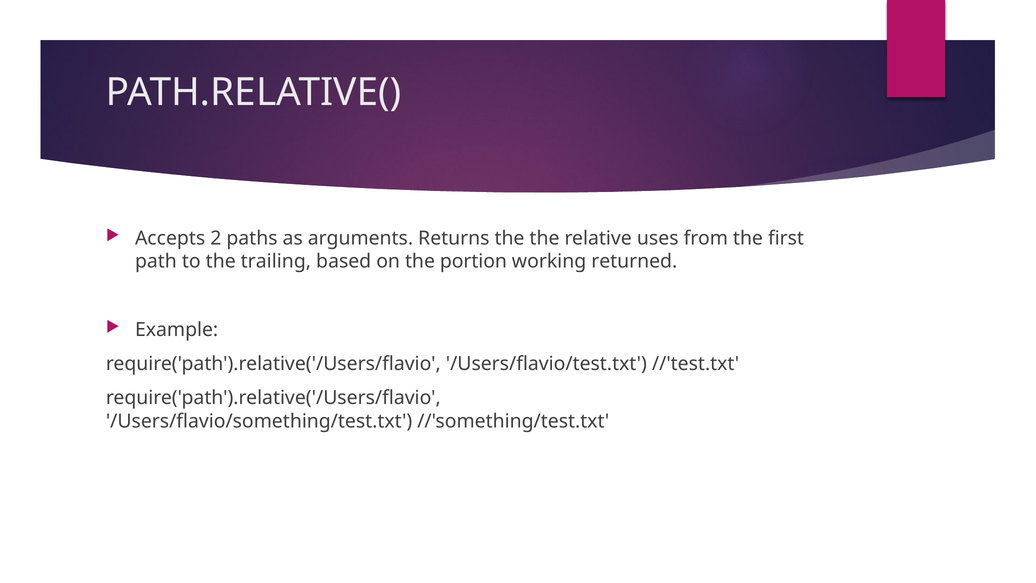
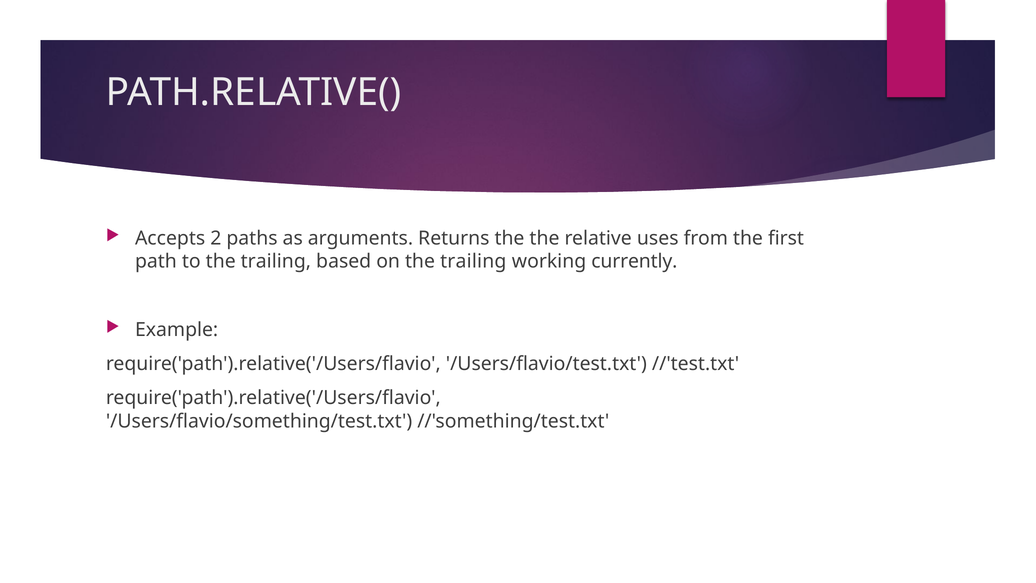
on the portion: portion -> trailing (473, 261)
returned: returned -> currently (634, 261)
